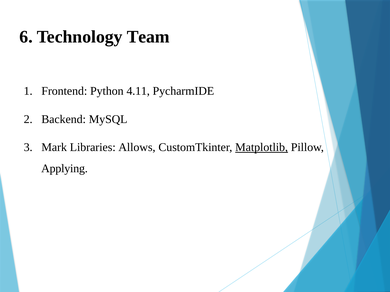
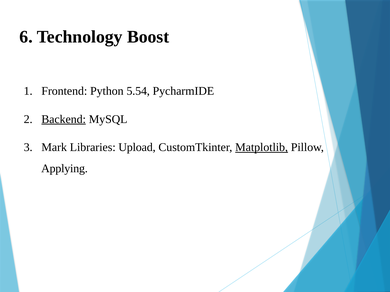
Team: Team -> Boost (148, 37)
4.11: 4.11 -> 5.54 (138, 91)
Backend underline: none -> present (64, 119)
Allows: Allows -> Upload (137, 148)
